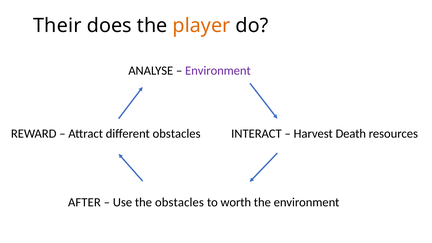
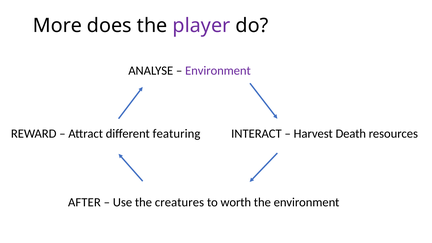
Their: Their -> More (57, 26)
player colour: orange -> purple (201, 26)
different obstacles: obstacles -> featuring (177, 134)
the obstacles: obstacles -> creatures (179, 202)
